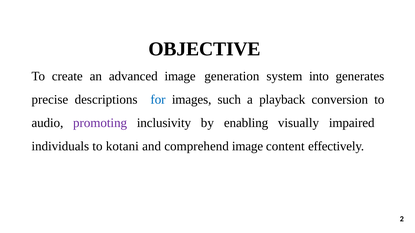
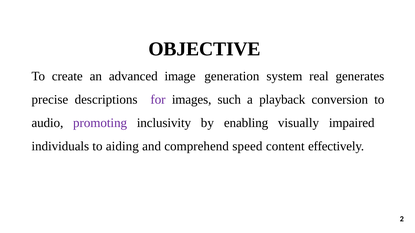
into: into -> real (319, 76)
for colour: blue -> purple (158, 100)
kotani: kotani -> aiding (122, 146)
comprehend image: image -> speed (247, 146)
